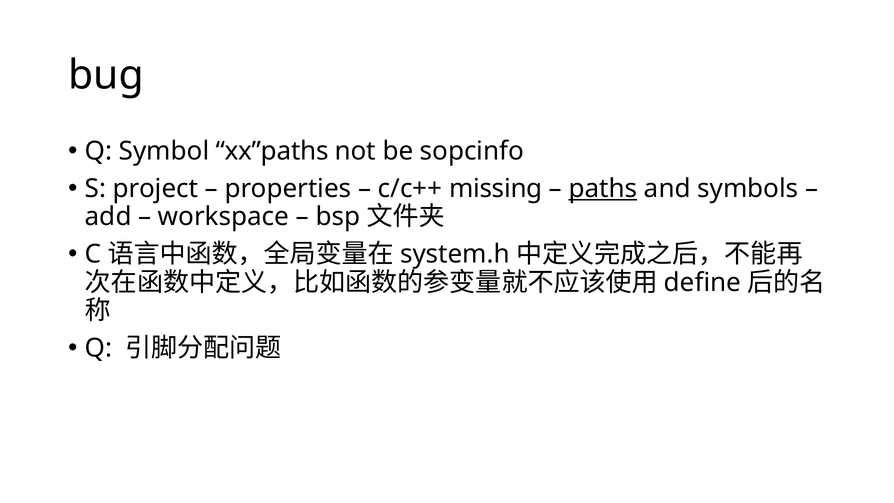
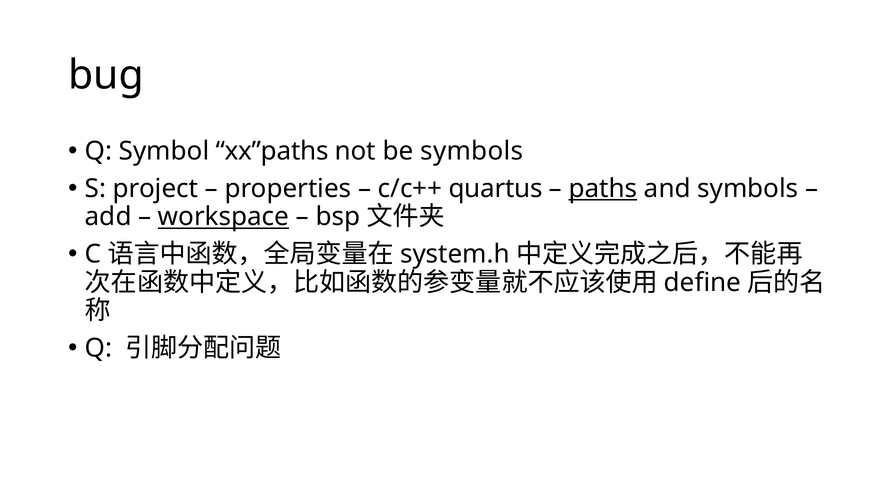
be sopcinfo: sopcinfo -> symbols (472, 151)
missing: missing -> quartus (496, 189)
workspace underline: none -> present (224, 217)
